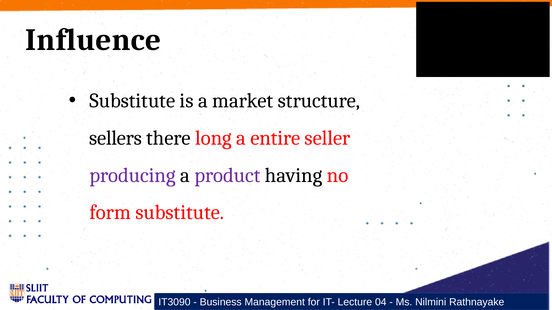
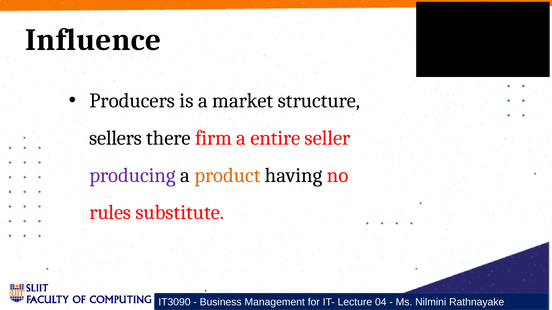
Substitute: Substitute -> Producers (132, 101)
long: long -> firm (214, 138)
product colour: purple -> orange (227, 176)
form: form -> rules (110, 213)
